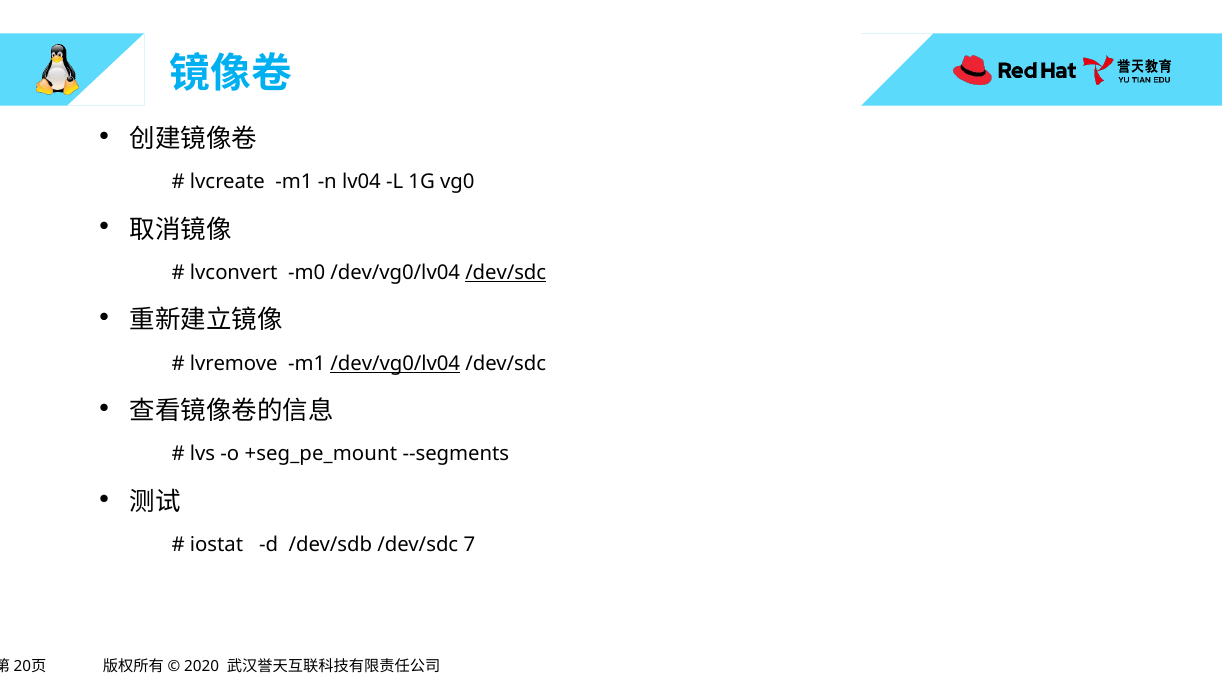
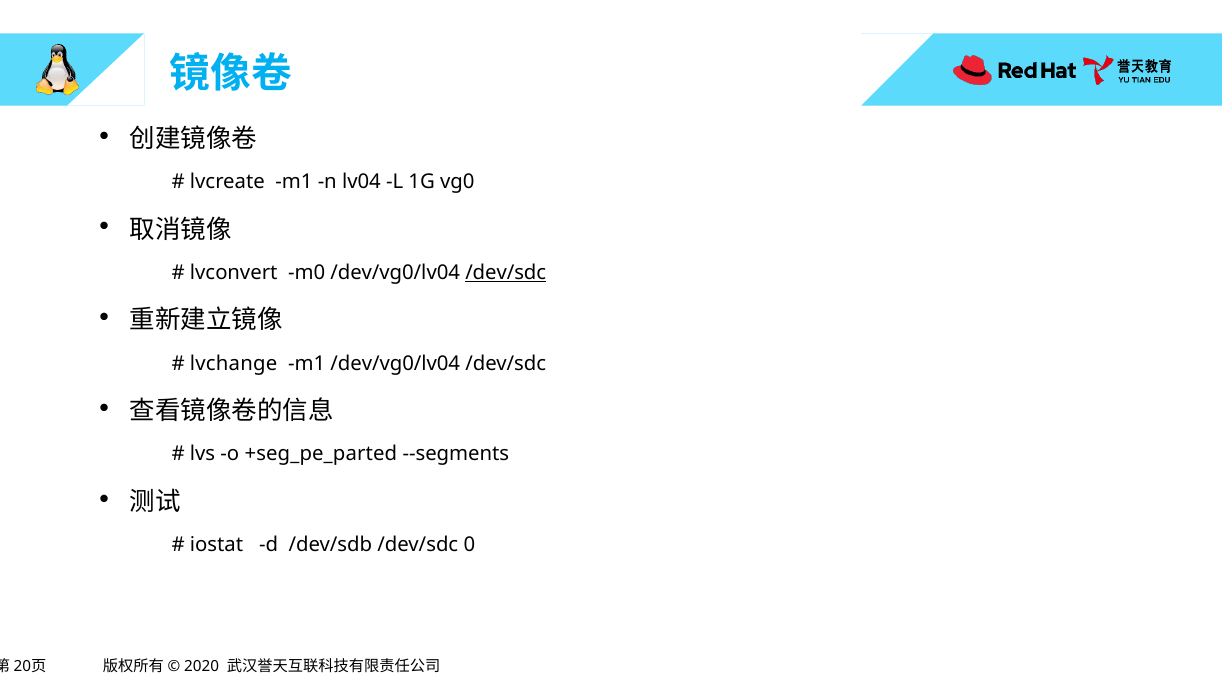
lvremove: lvremove -> lvchange (234, 363)
/dev/vg0/lv04 underline: present -> none (395, 363)
+seg_pe_mount: +seg_pe_mount -> +seg_pe_parted (321, 454)
7: 7 -> 0 (469, 544)
